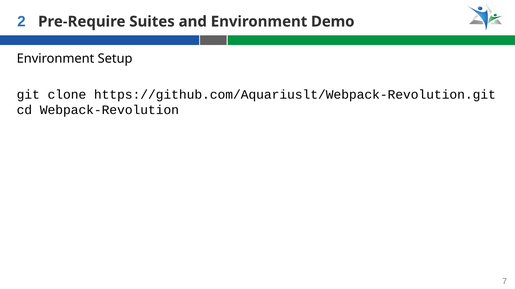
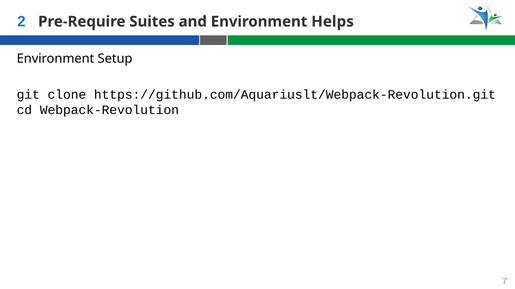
Demo: Demo -> Helps (333, 22)
